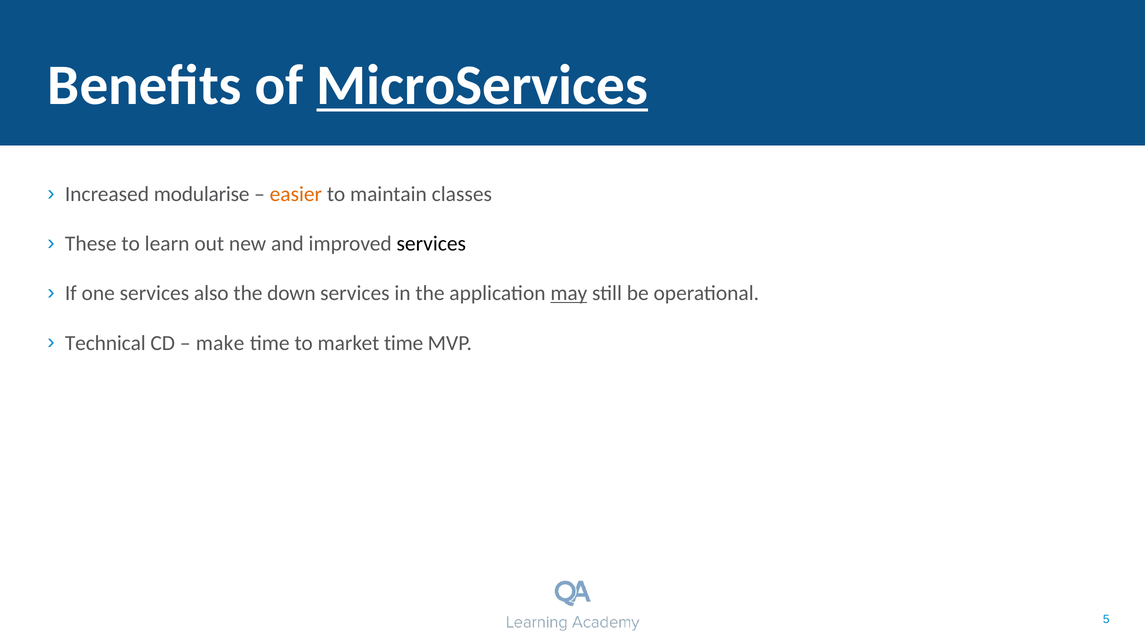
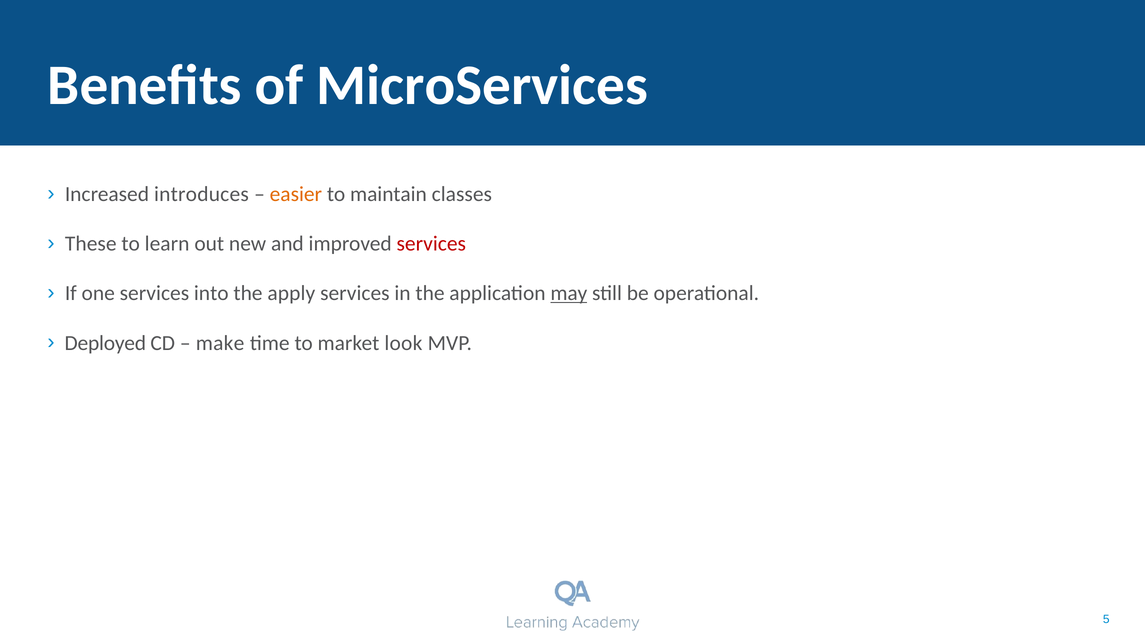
MicroServices underline: present -> none (482, 85)
modularise: modularise -> introduces (201, 194)
services colour: black -> red (431, 244)
also: also -> into (211, 293)
down: down -> apply (291, 293)
Technical: Technical -> Deployed (105, 343)
market time: time -> look (403, 343)
